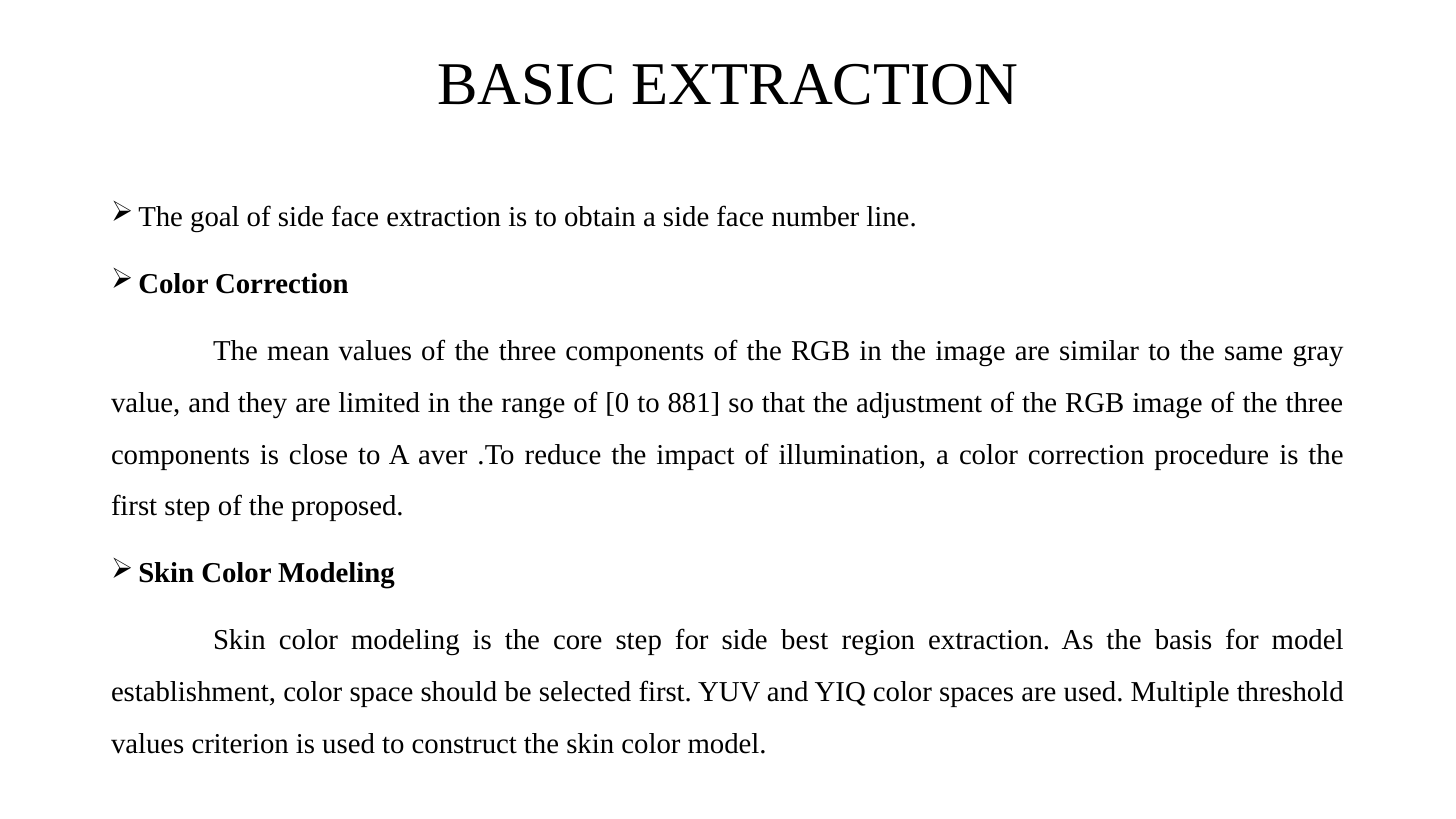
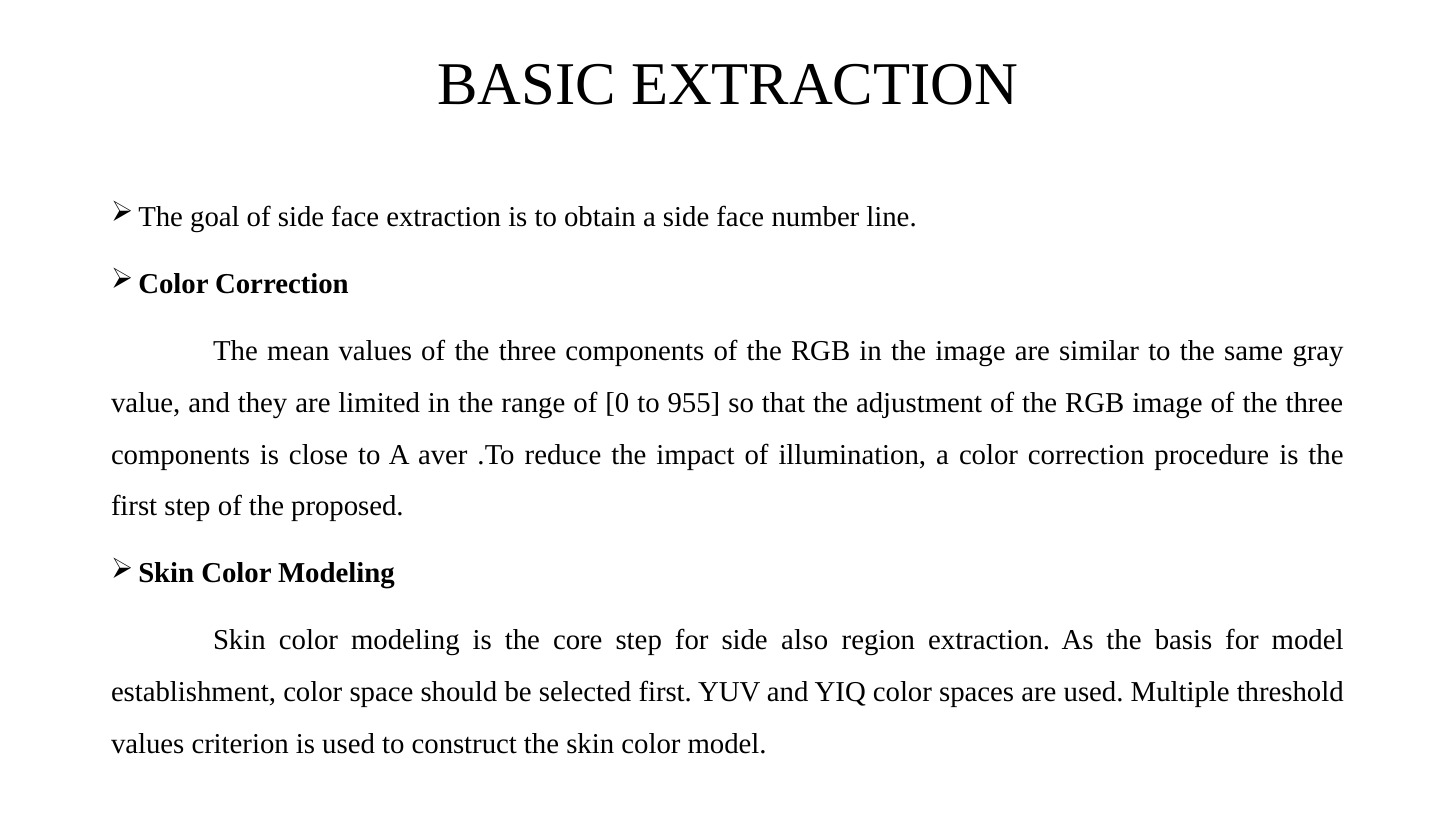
881: 881 -> 955 (694, 403)
best: best -> also (805, 640)
